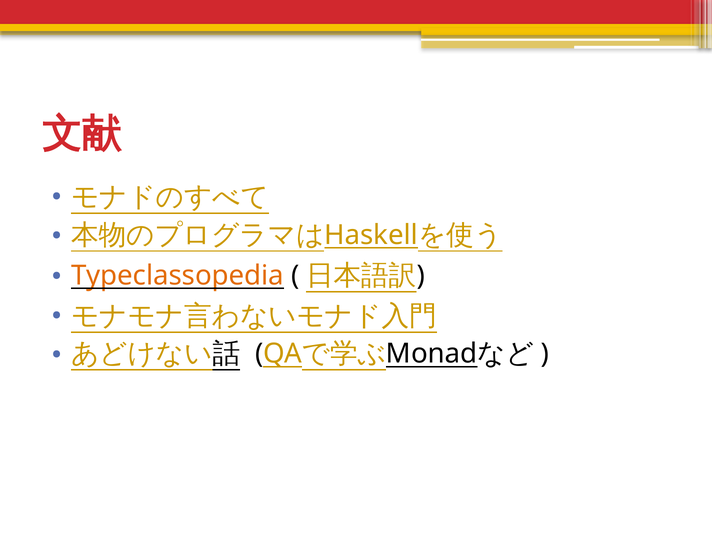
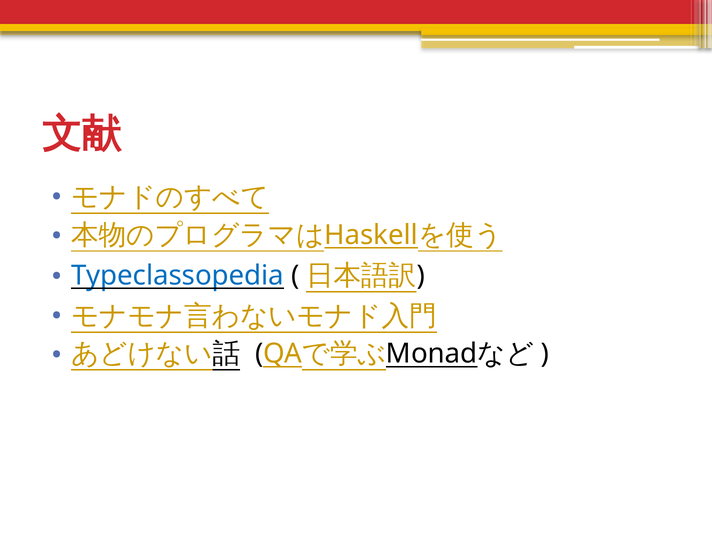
Typeclassopedia colour: orange -> blue (178, 276)
